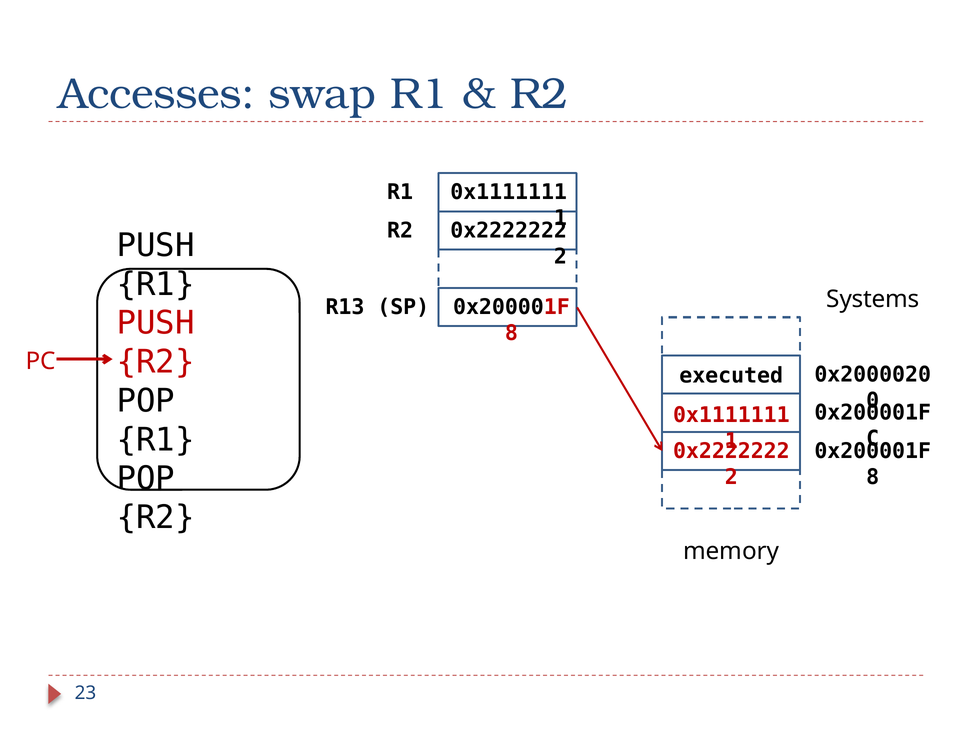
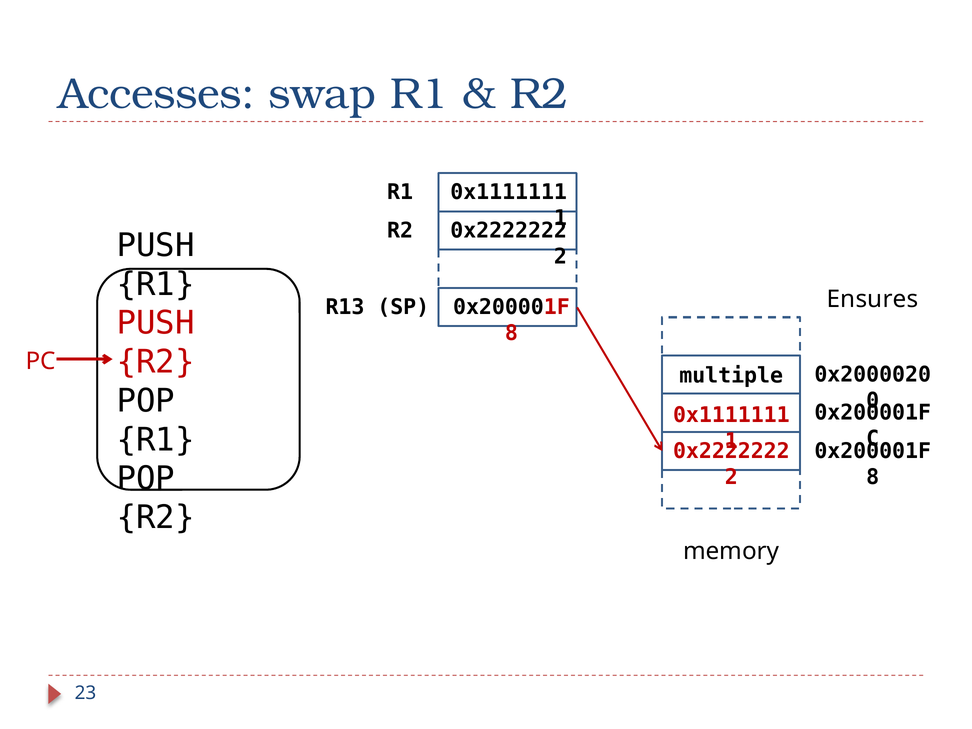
Systems: Systems -> Ensures (873, 299)
executed: executed -> multiple (731, 376)
